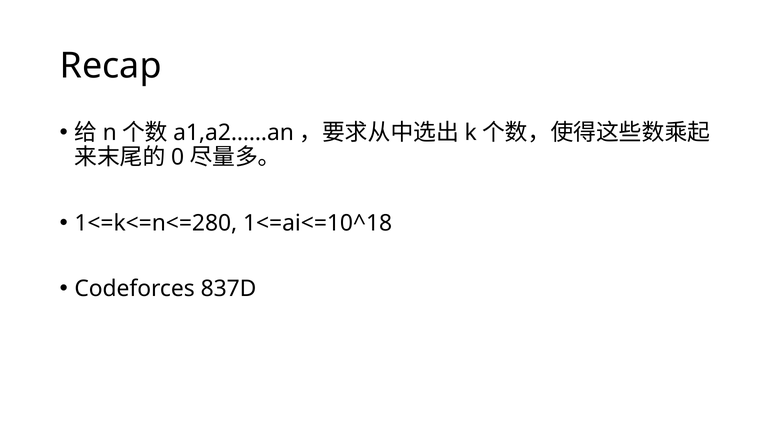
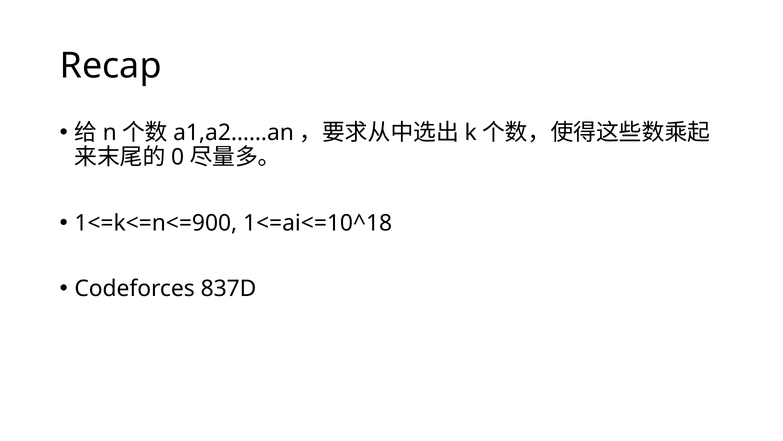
1<=k<=n<=280: 1<=k<=n<=280 -> 1<=k<=n<=900 (156, 223)
